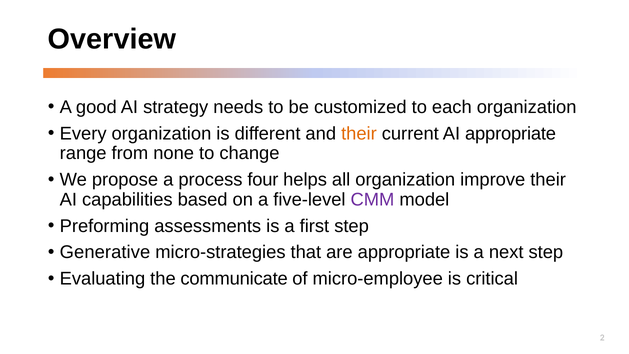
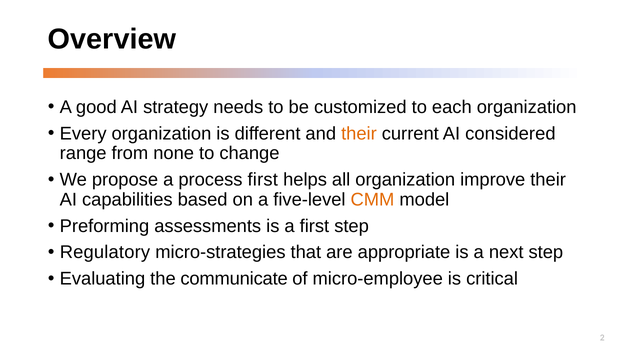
AI appropriate: appropriate -> considered (510, 133)
process four: four -> first (263, 180)
CMM colour: purple -> orange (372, 199)
Generative: Generative -> Regulatory (105, 252)
